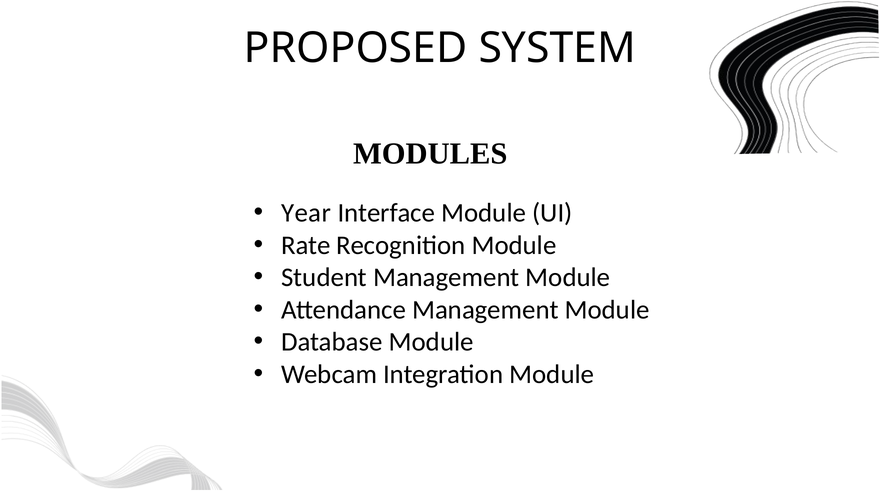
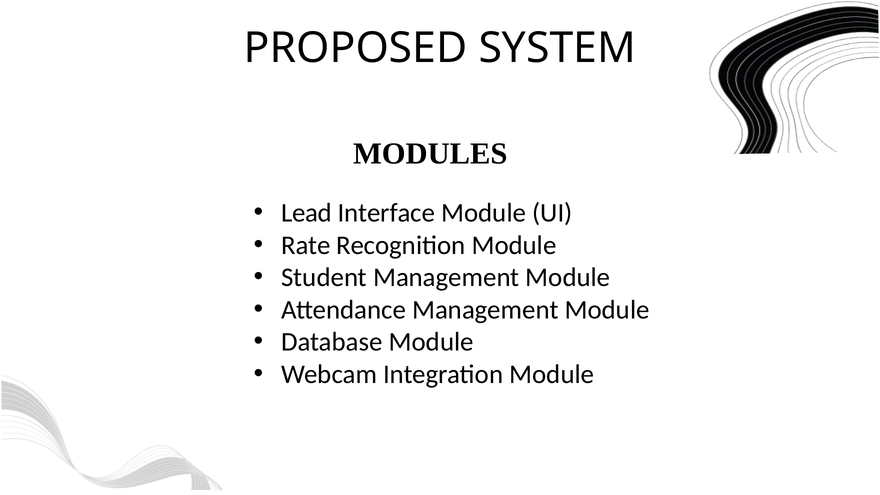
Year: Year -> Lead (307, 213)
